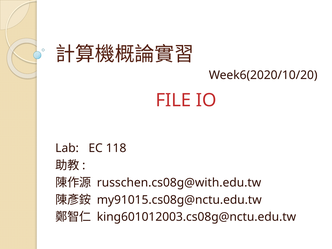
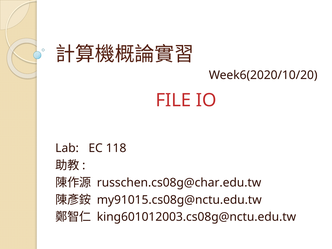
russchen.cs08g@with.edu.tw: russchen.cs08g@with.edu.tw -> russchen.cs08g@char.edu.tw (179, 183)
